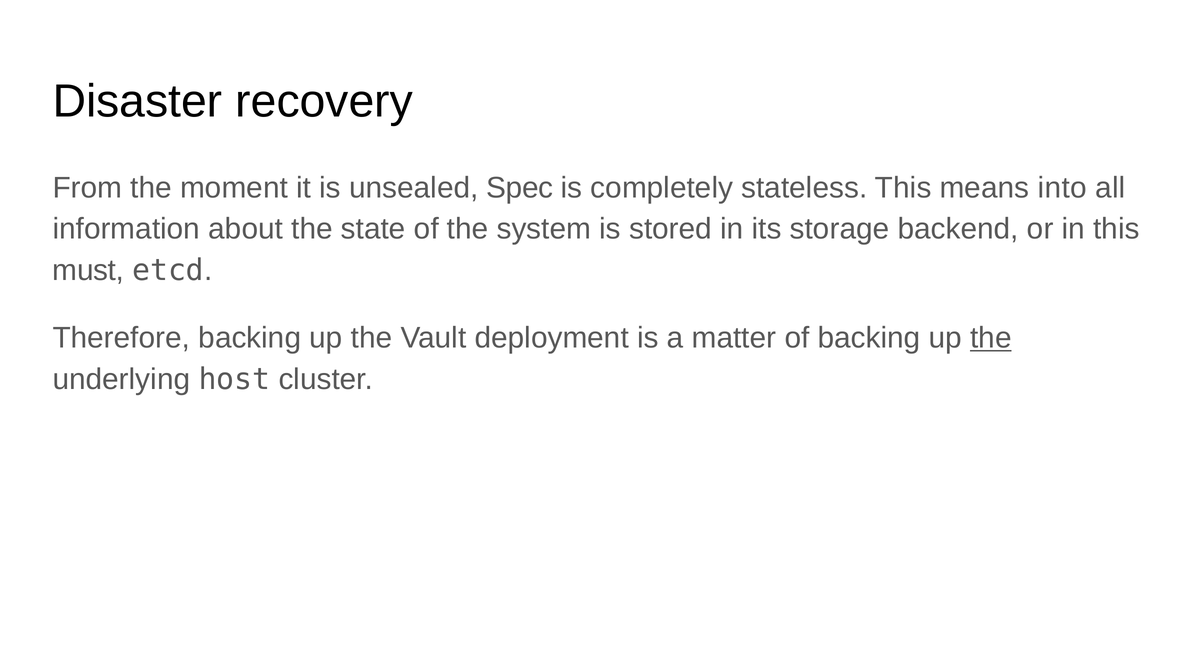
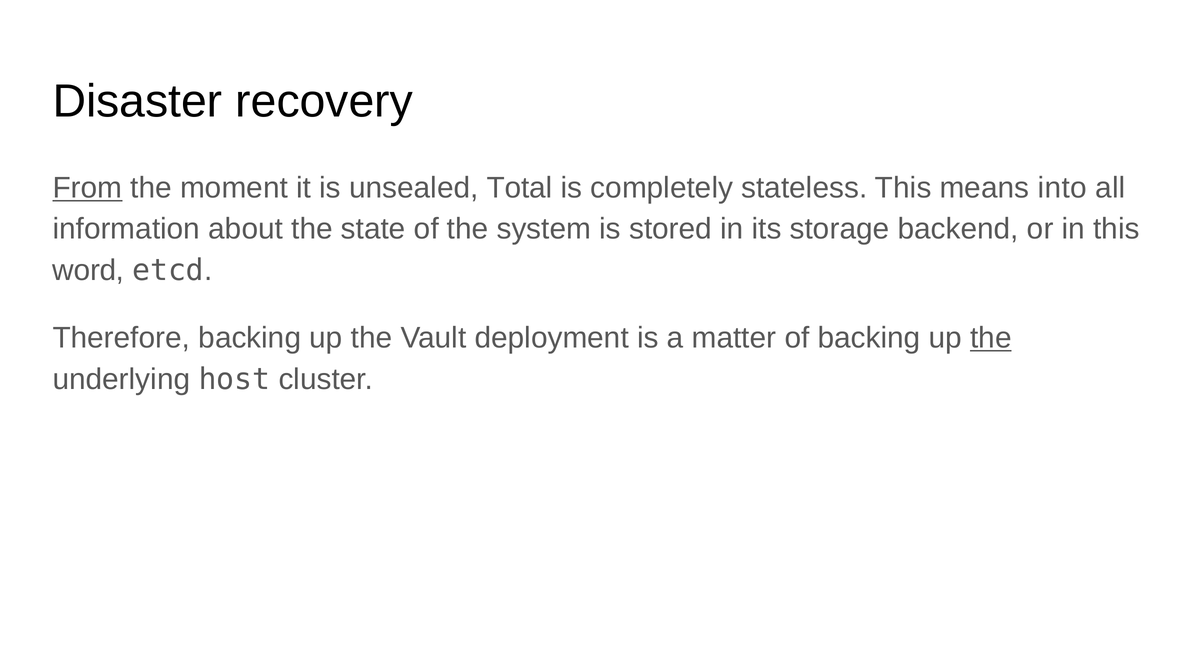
From underline: none -> present (87, 188)
Spec: Spec -> Total (520, 188)
must: must -> word (88, 270)
